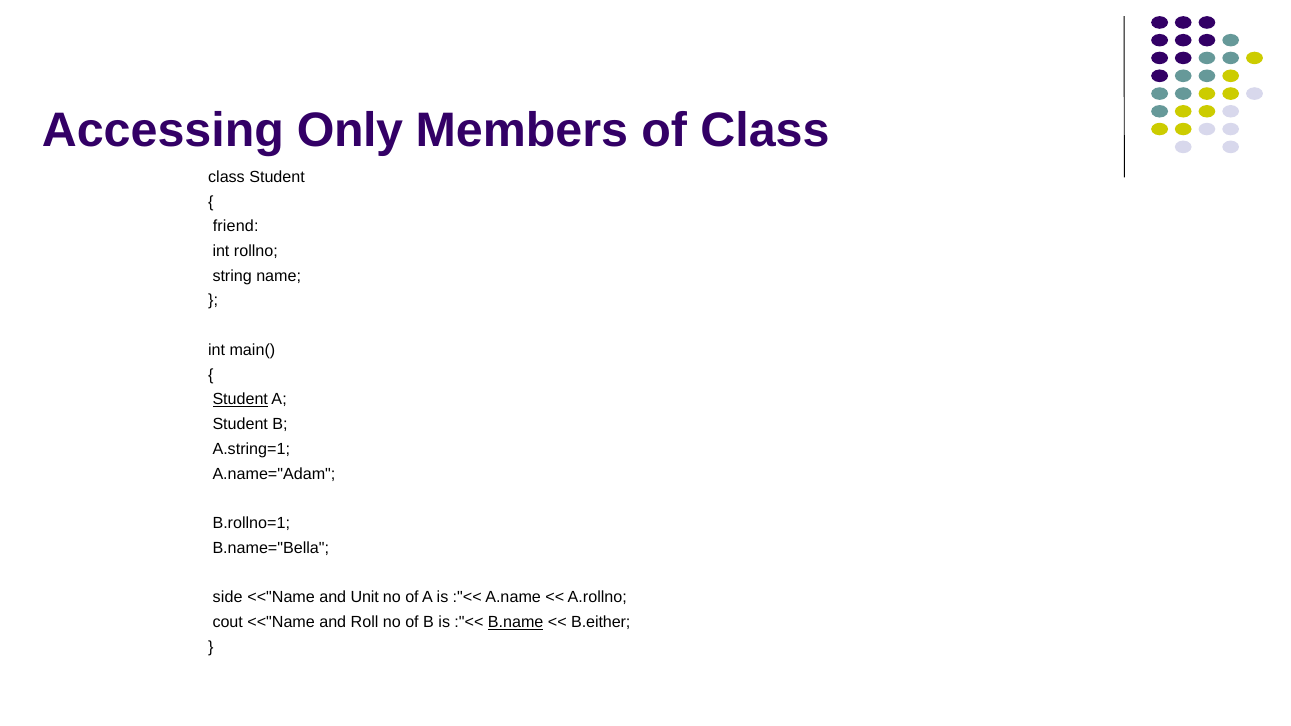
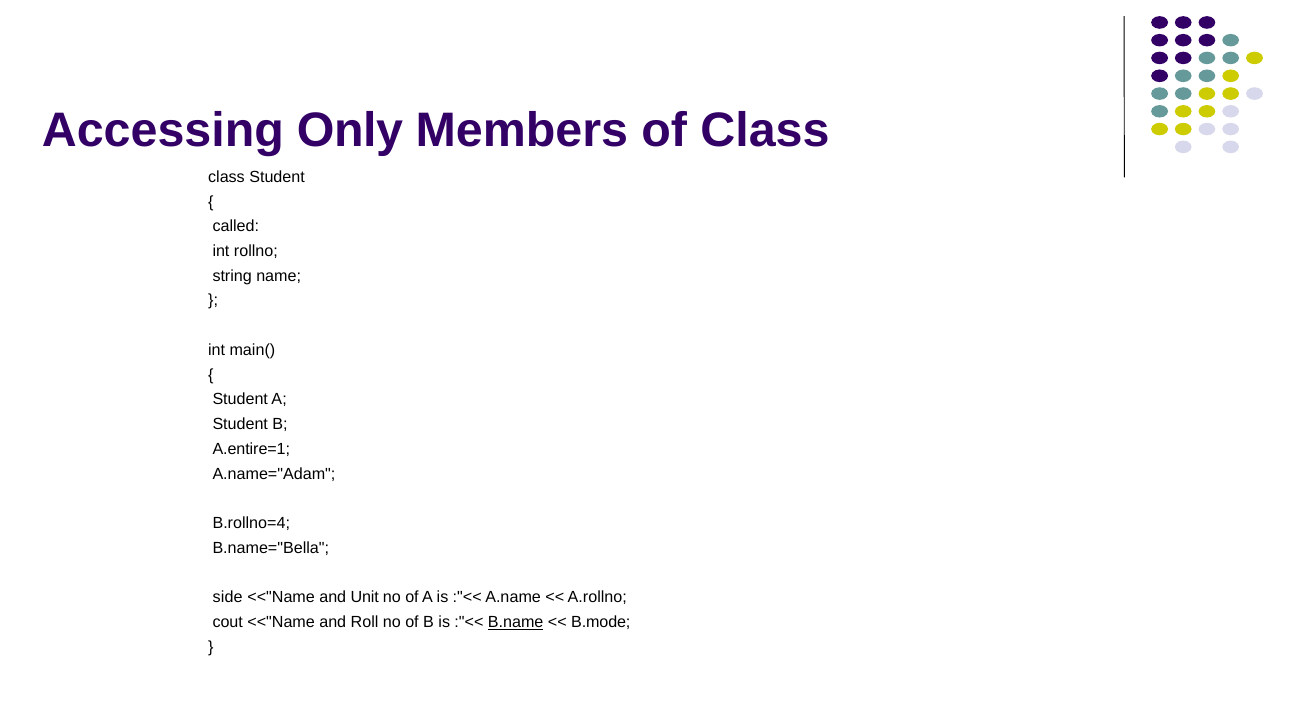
friend: friend -> called (236, 226)
Student underline: present -> none (240, 400)
A.string=1: A.string=1 -> A.entire=1 (251, 449)
B.rollno=1: B.rollno=1 -> B.rollno=4 (251, 523)
B.either: B.either -> B.mode (601, 622)
